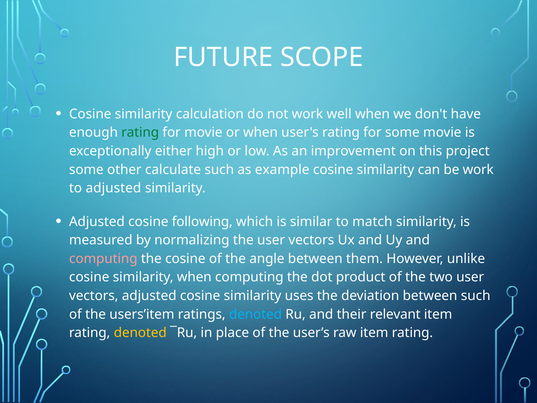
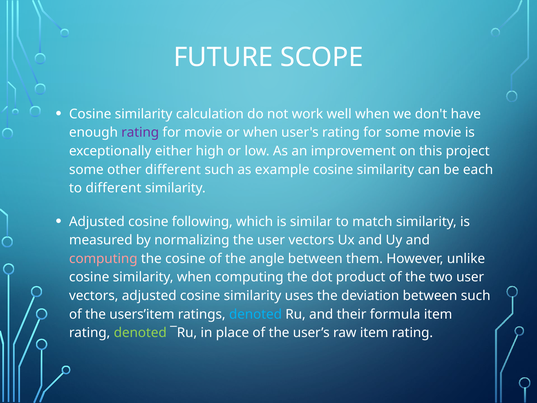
rating colour: green -> purple (140, 132)
other calculate: calculate -> different (173, 170)
be work: work -> each (478, 170)
to adjusted: adjusted -> different (113, 188)
relevant: relevant -> formula (395, 314)
denoted colour: yellow -> light green (140, 333)
